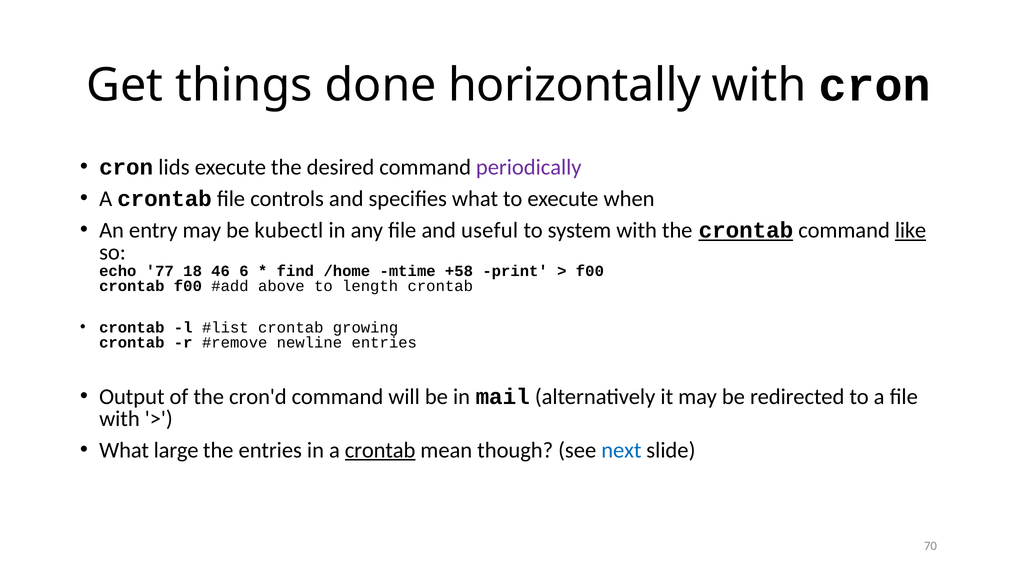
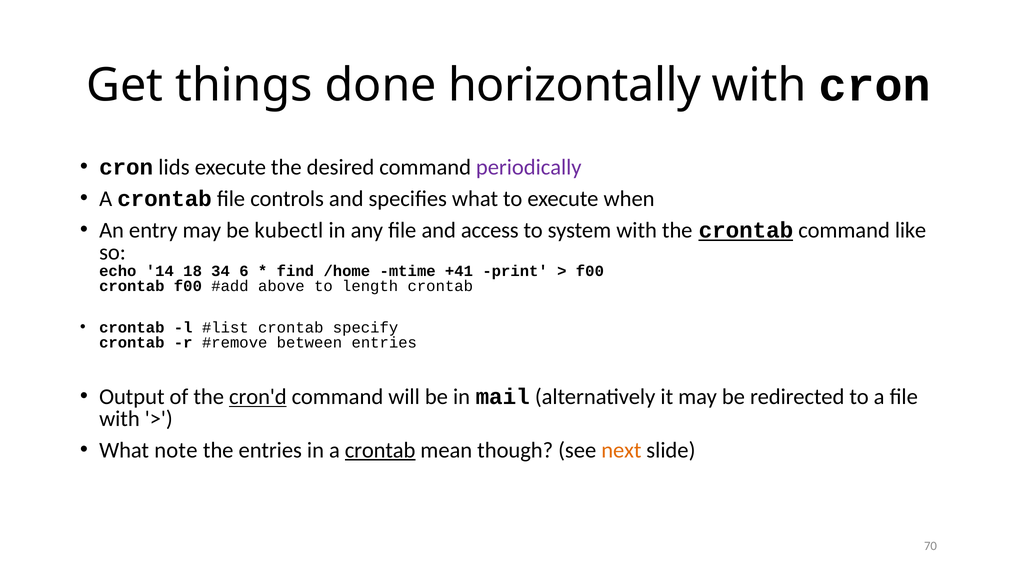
useful: useful -> access (490, 230)
like underline: present -> none (911, 230)
77: 77 -> 14 (160, 271)
46: 46 -> 34 (221, 271)
+58: +58 -> +41 (459, 271)
growing: growing -> specify (366, 328)
newline: newline -> between (309, 343)
cron'd underline: none -> present (258, 397)
large: large -> note (176, 450)
next colour: blue -> orange (621, 450)
